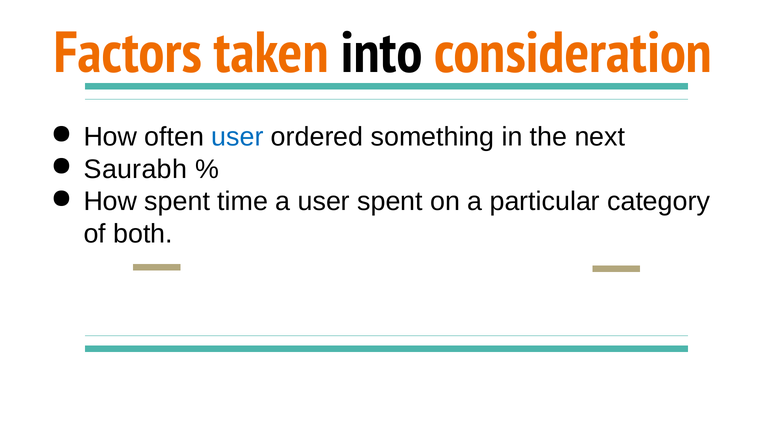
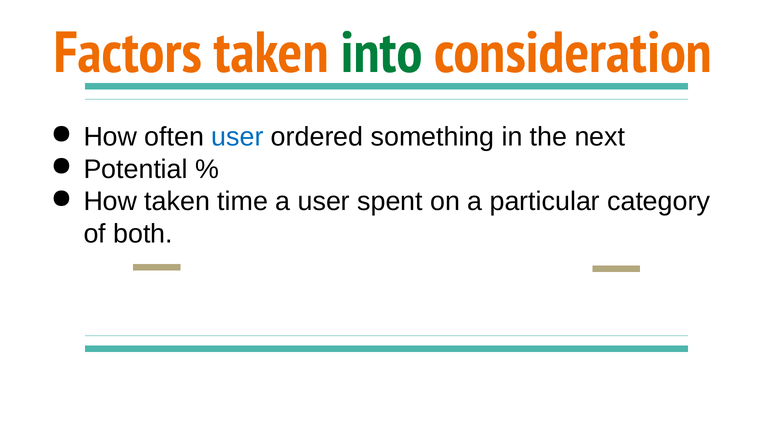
into colour: black -> green (381, 53)
Saurabh: Saurabh -> Potential (136, 169)
How spent: spent -> taken (177, 201)
